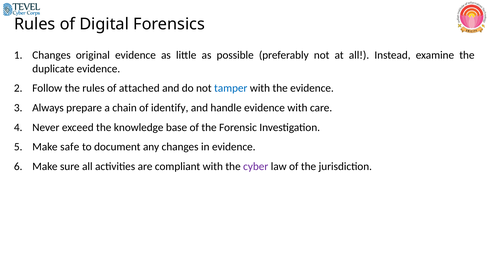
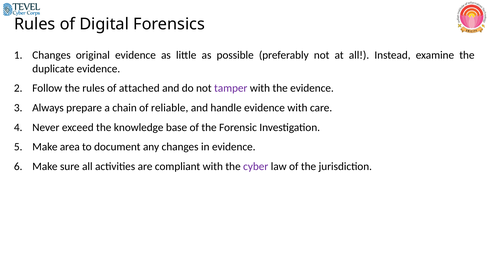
tamper colour: blue -> purple (231, 88)
identify: identify -> reliable (170, 108)
safe: safe -> area (70, 147)
